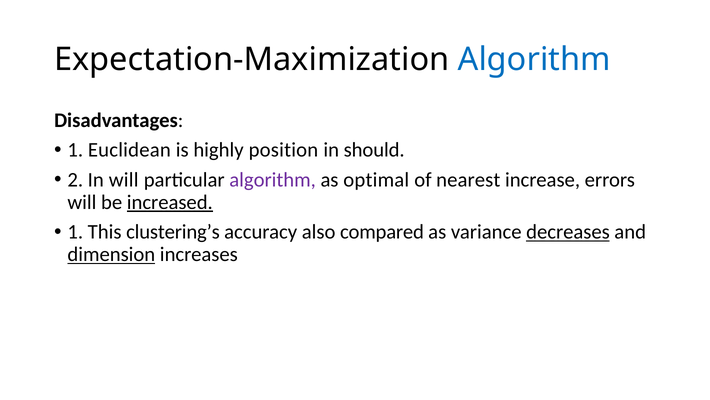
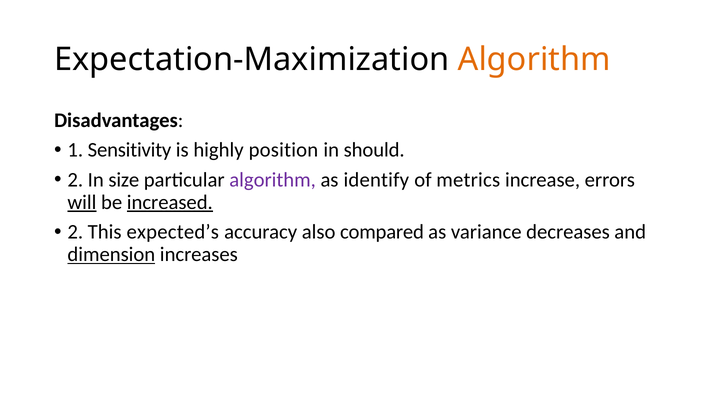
Algorithm colour: blue -> orange (534, 60)
Euclidean: Euclidean -> Sensitivity (130, 150)
In will: will -> size (124, 180)
optimal: optimal -> identify (376, 180)
nearest: nearest -> metrics (468, 180)
will underline: none -> present (82, 202)
1: 1 -> 2 (75, 232)
clustering’s: clustering’s -> expected’s (173, 232)
decreases underline: present -> none (568, 232)
